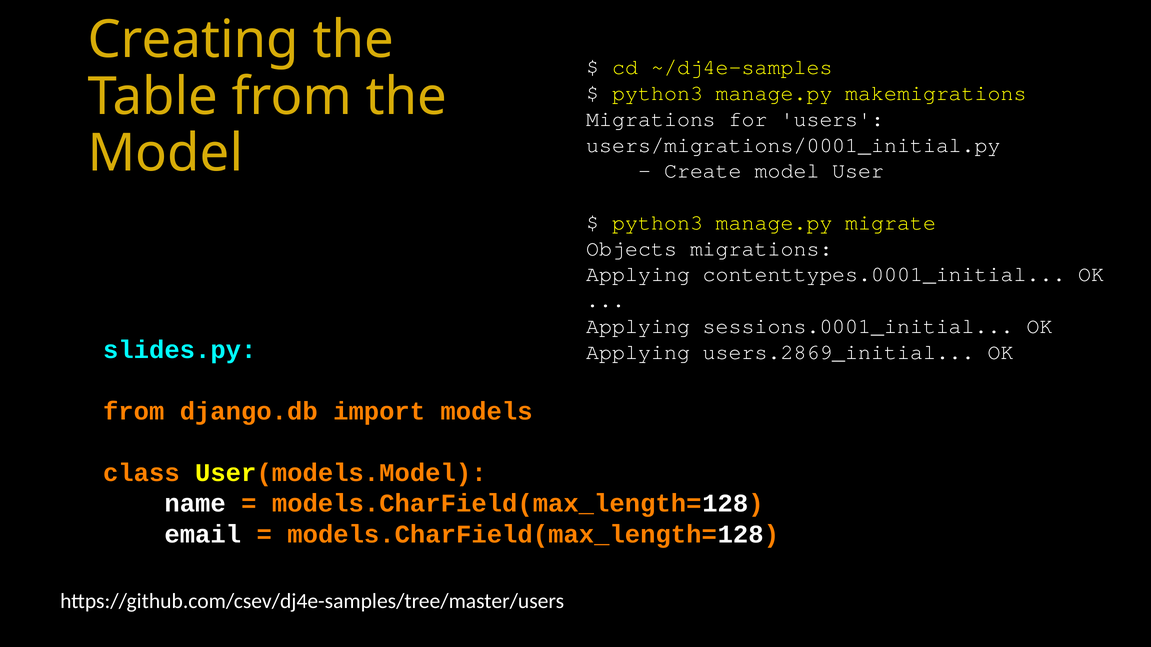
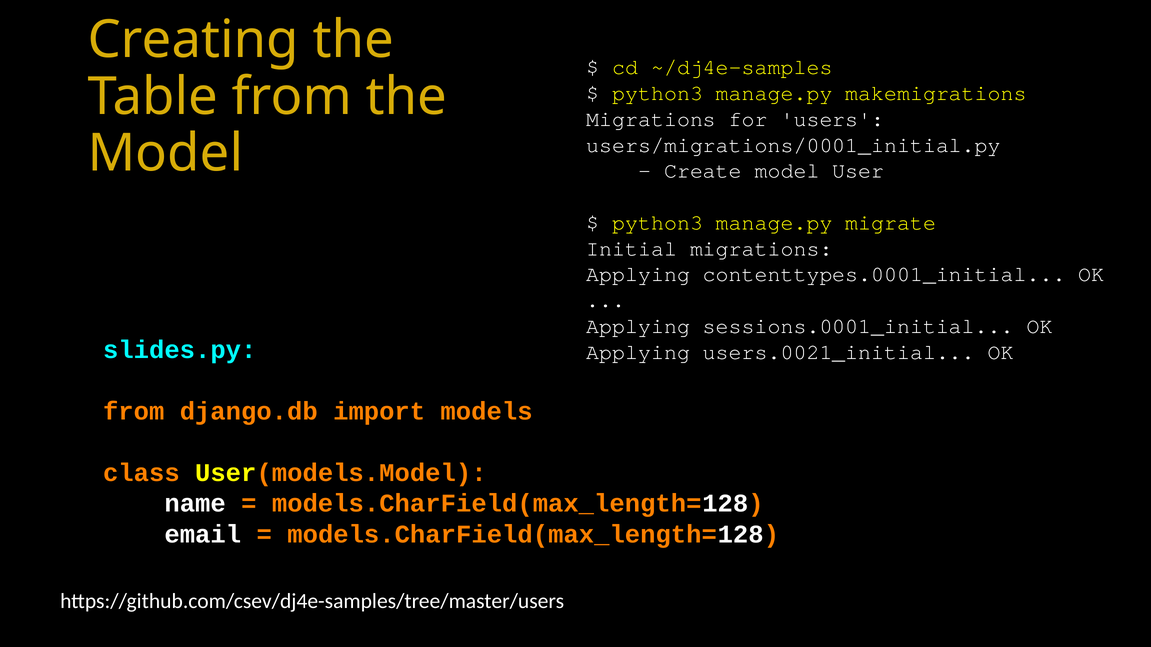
Objects: Objects -> Initial (632, 249)
users.2869_initial: users.2869_initial -> users.0021_initial (839, 352)
